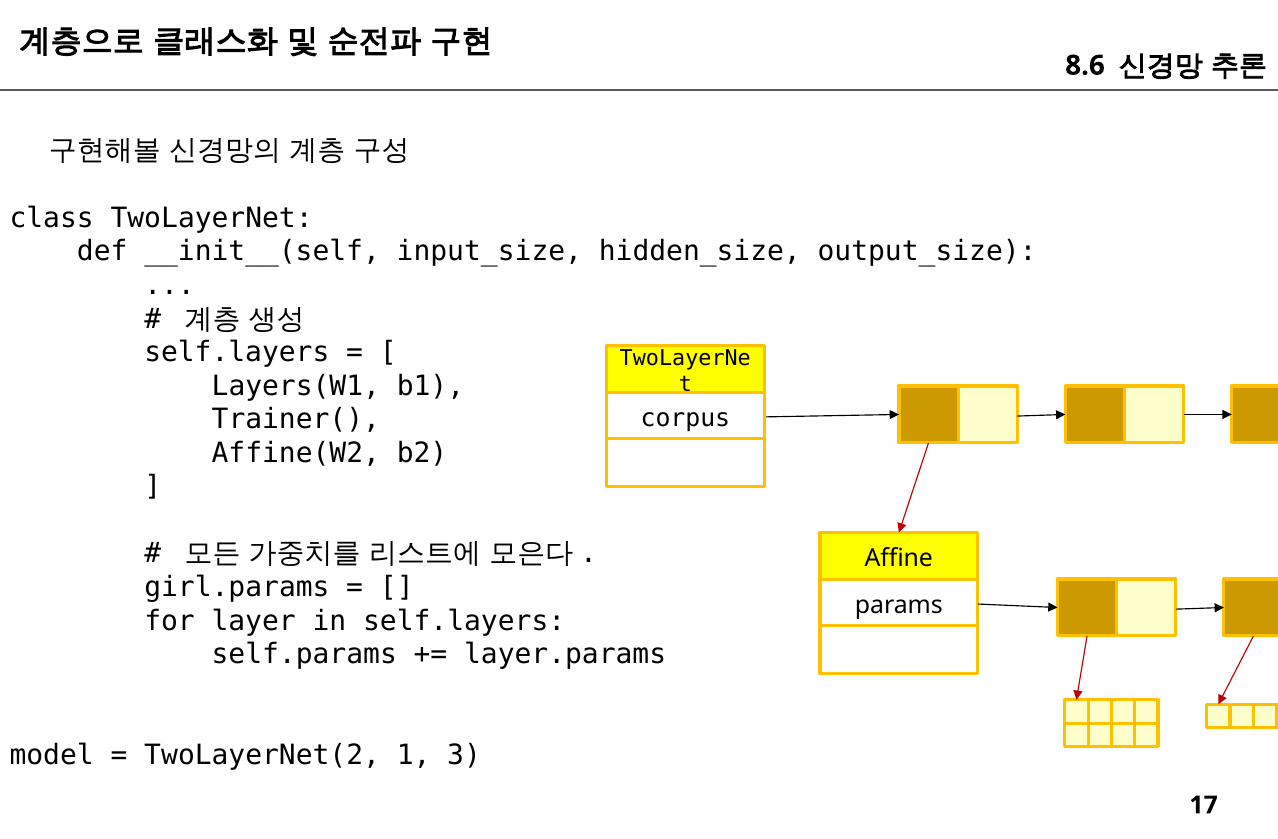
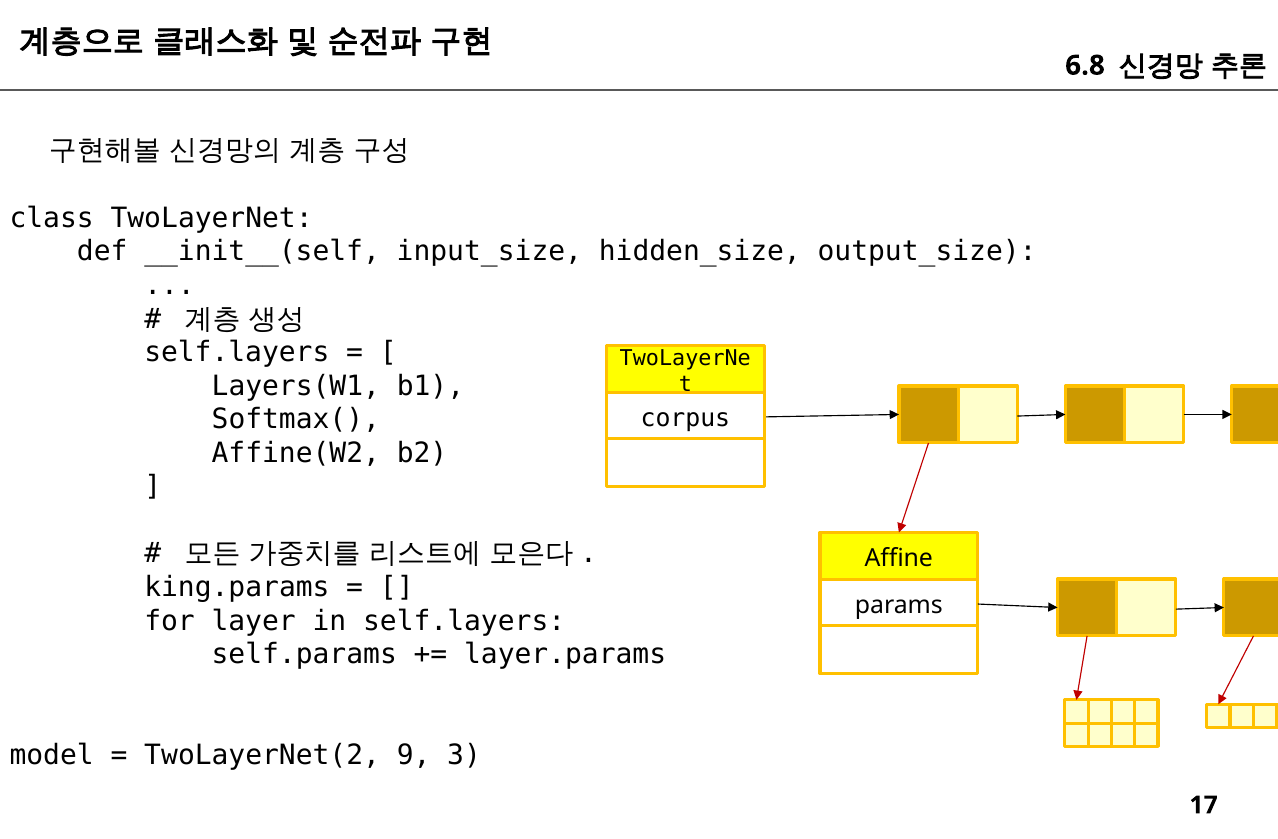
8.6: 8.6 -> 6.8 (1085, 66)
Trainer(: Trainer( -> Softmax( (296, 420)
girl.params: girl.params -> king.params (237, 588)
1: 1 -> 9 (414, 755)
